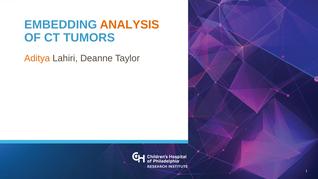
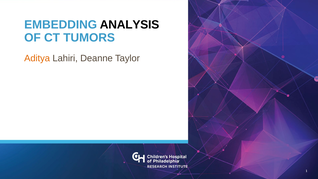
ANALYSIS colour: orange -> black (130, 25)
